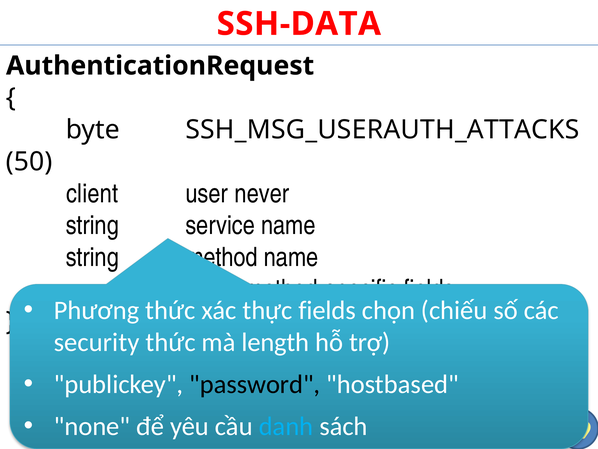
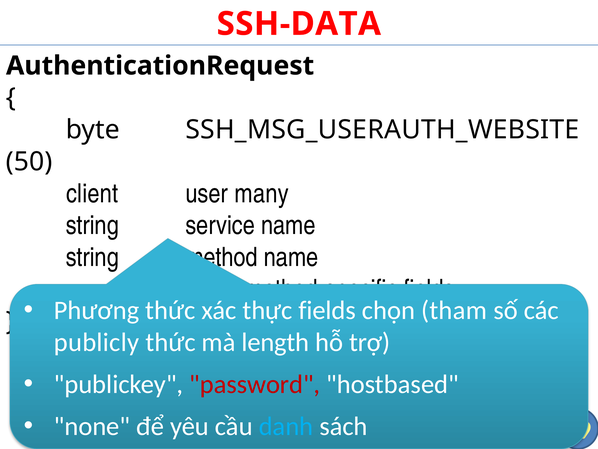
SSH_MSG_USERAUTH_ATTACKS: SSH_MSG_USERAUTH_ATTACKS -> SSH_MSG_USERAUTH_WEBSITE (382, 130)
never: never -> many (262, 193)
chiếu: chiếu -> tham (454, 310)
security: security -> publicly (97, 342)
password colour: black -> red (255, 384)
